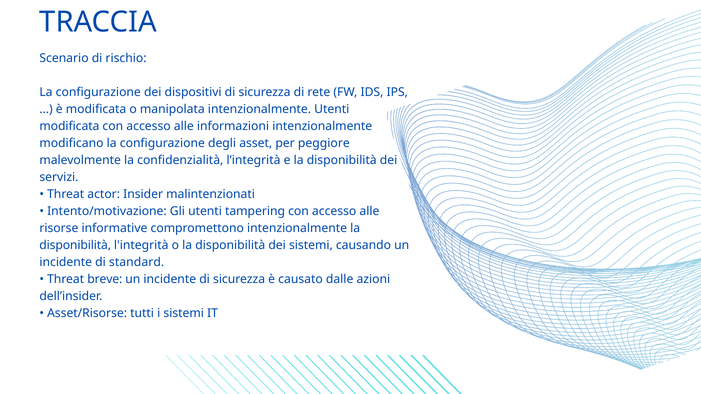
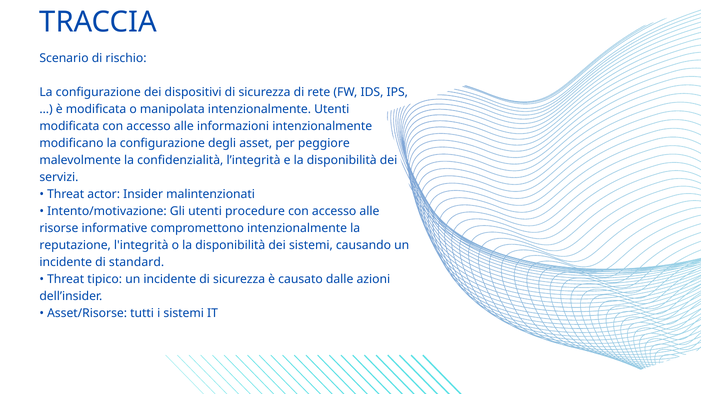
tampering: tampering -> procedure (255, 212)
disponibilità: disponibilità -> reputazione (75, 246)
breve: breve -> tipico (105, 280)
